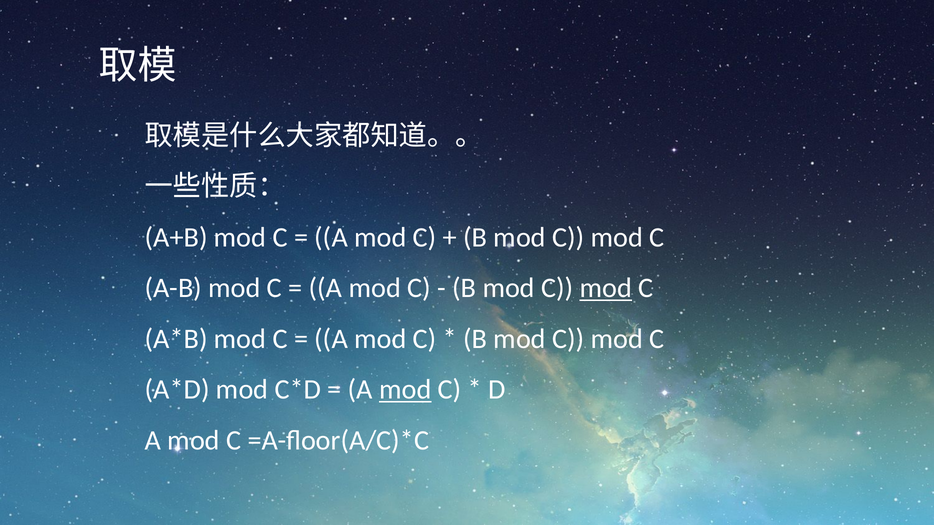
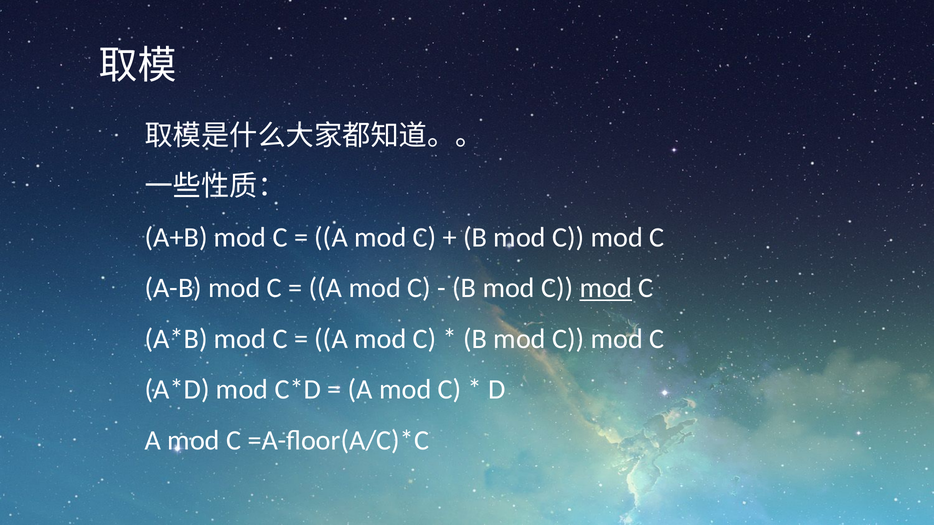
mod underline: present -> none (405, 390)
